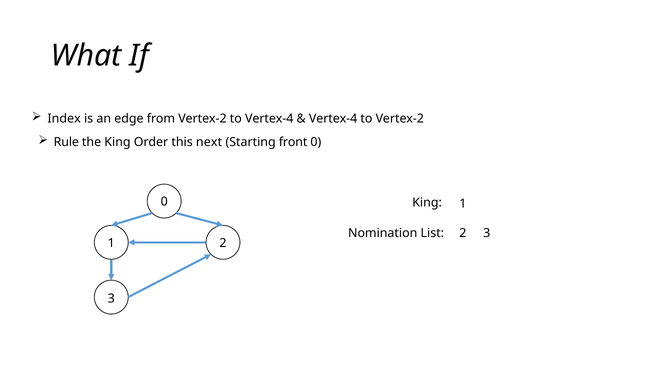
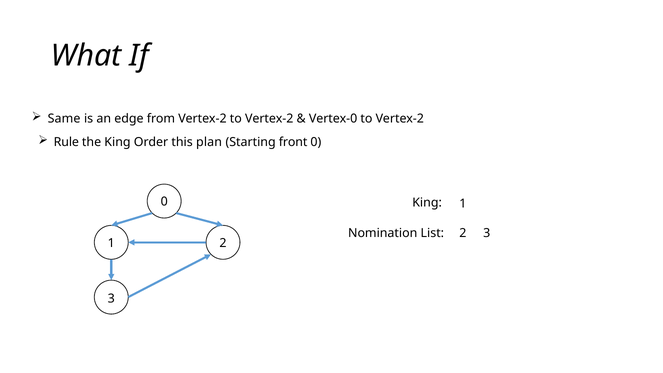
Index: Index -> Same (64, 119)
Vertex-2 to Vertex-4: Vertex-4 -> Vertex-2 (269, 119)
Vertex-4: Vertex-4 -> Vertex-0 (333, 119)
next: next -> plan (209, 142)
